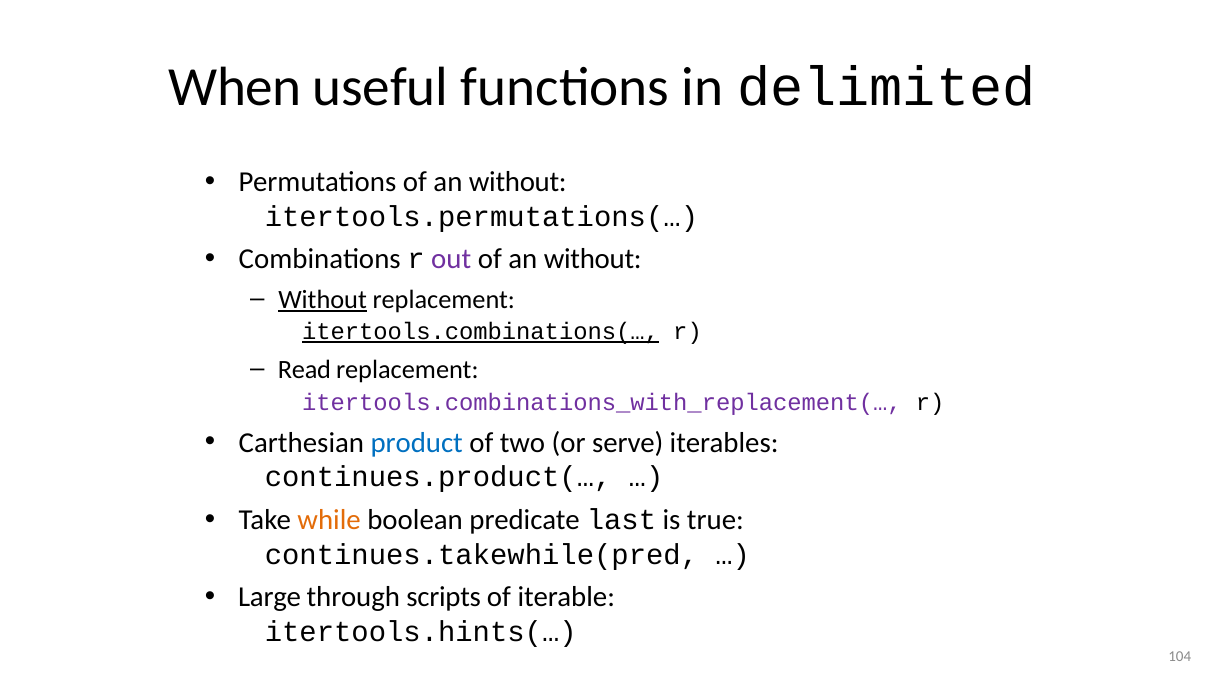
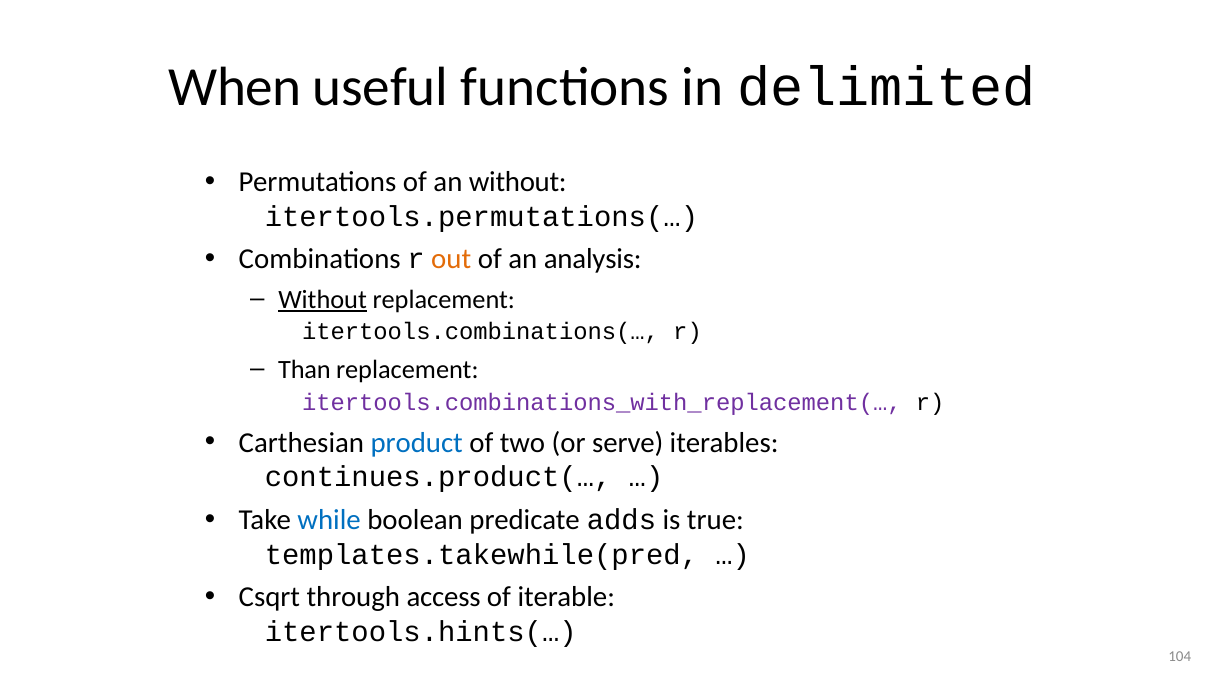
out colour: purple -> orange (451, 259)
without: without -> analysis (593, 259)
itertools.combinations(… underline: present -> none (481, 332)
Read: Read -> Than (304, 370)
while colour: orange -> blue (329, 520)
last: last -> adds (621, 520)
continues.takewhile(pred: continues.takewhile(pred -> templates.takewhile(pred (481, 554)
Large: Large -> Csqrt (269, 597)
scripts: scripts -> access (444, 597)
